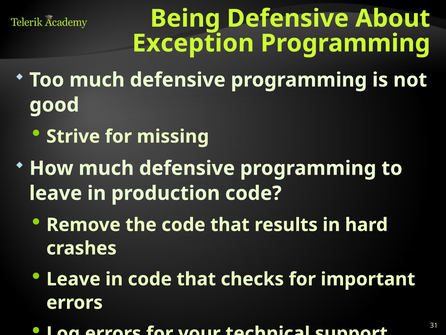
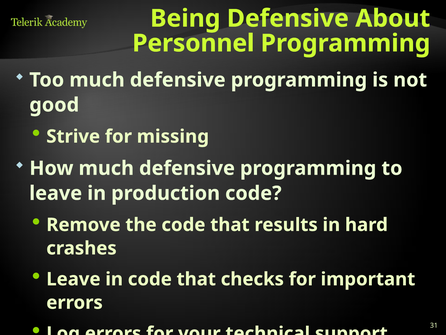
Exception: Exception -> Personnel (193, 43)
